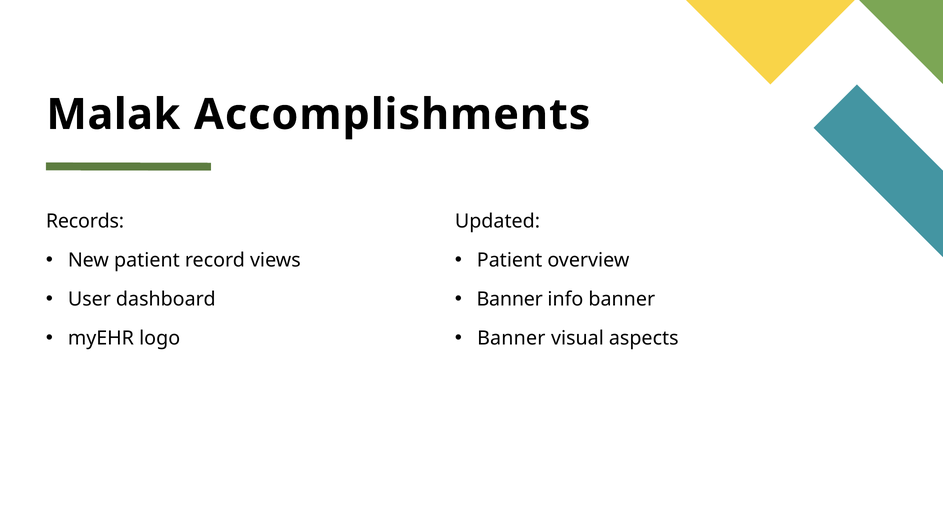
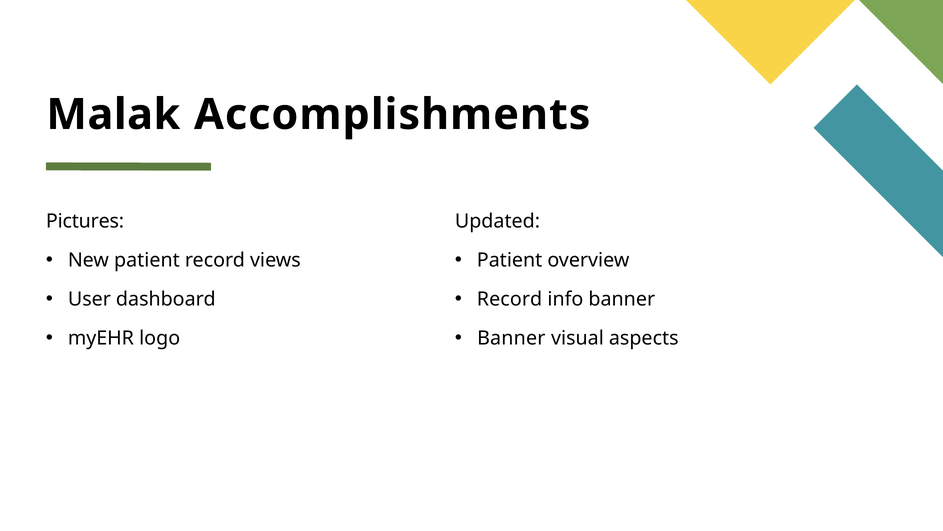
Records: Records -> Pictures (85, 221)
Banner: Banner -> Record (510, 299)
